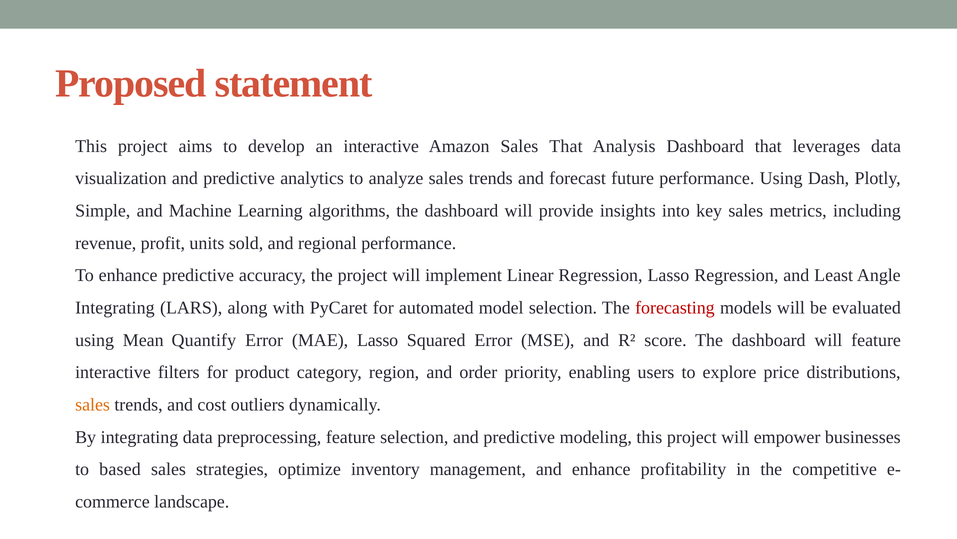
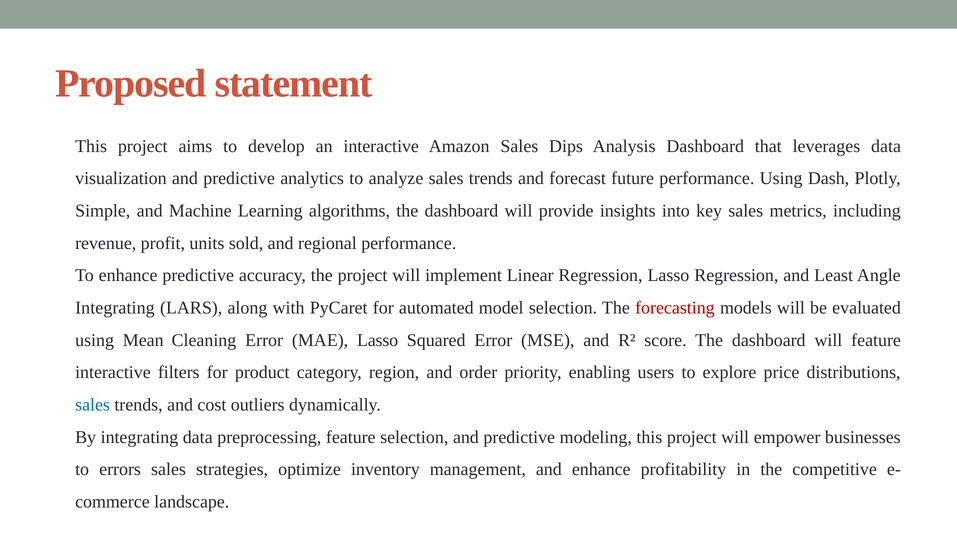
Sales That: That -> Dips (566, 146)
Quantify: Quantify -> Cleaning (204, 340)
sales colour: orange -> blue (93, 404)
based: based -> errors (120, 469)
